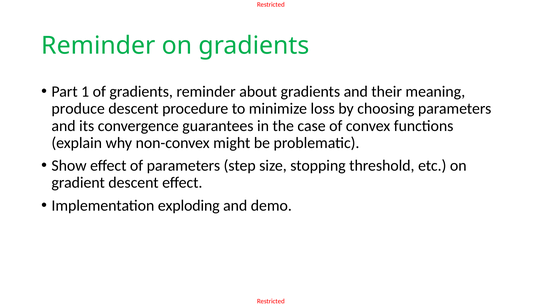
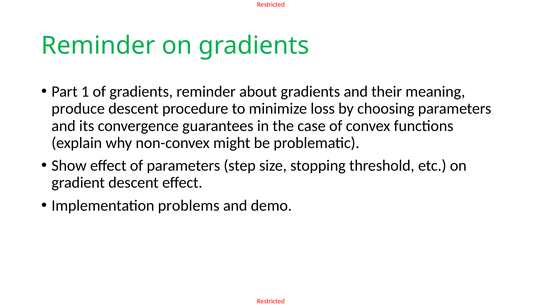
exploding: exploding -> problems (189, 205)
